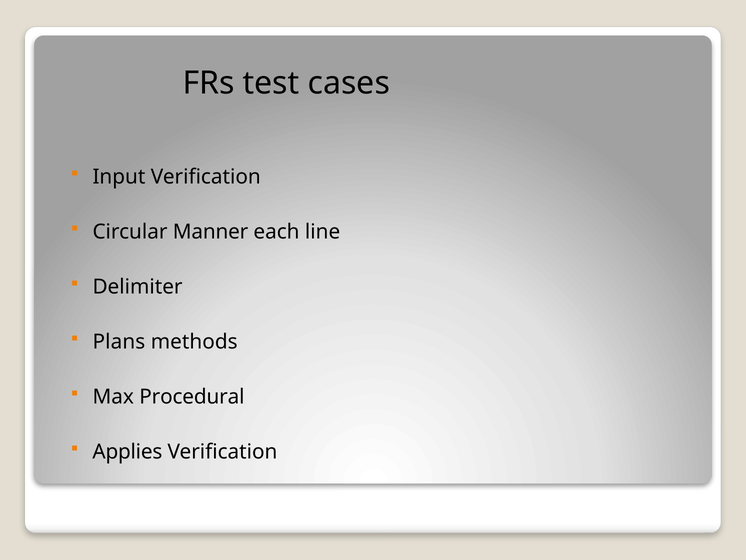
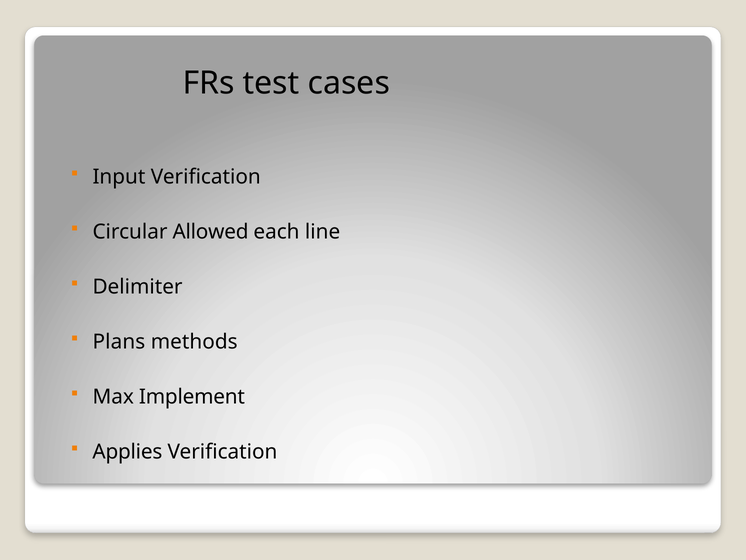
Manner: Manner -> Allowed (211, 232)
Procedural: Procedural -> Implement (192, 396)
